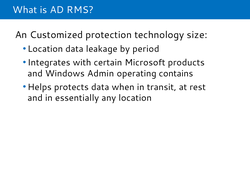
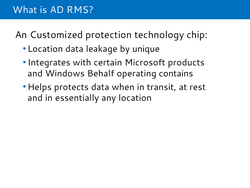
size: size -> chip (197, 35)
period: period -> unique (146, 49)
Admin: Admin -> Behalf (101, 73)
